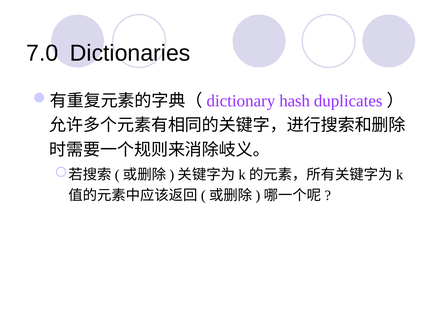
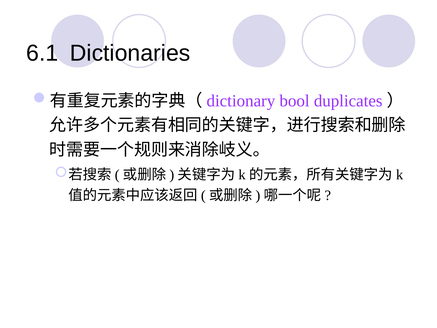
7.0: 7.0 -> 6.1 (42, 53)
hash: hash -> bool (295, 101)
